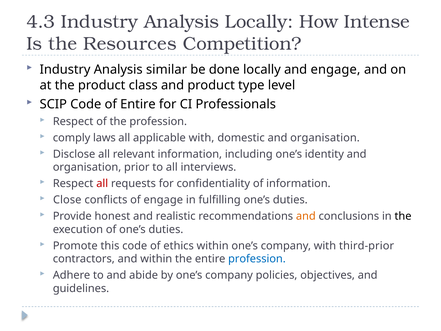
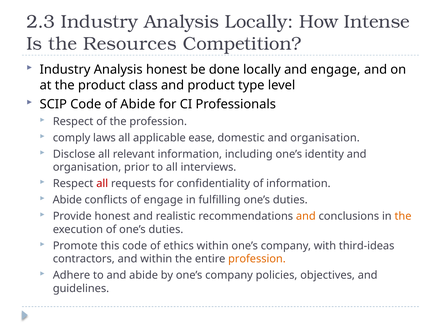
4.3: 4.3 -> 2.3 (41, 22)
Analysis similar: similar -> honest (167, 70)
of Entire: Entire -> Abide (138, 104)
applicable with: with -> ease (202, 138)
Close: Close -> Abide (67, 200)
the colour: black -> orange (403, 216)
third-prior: third-prior -> third-ideas (367, 246)
profession colour: blue -> orange (257, 259)
